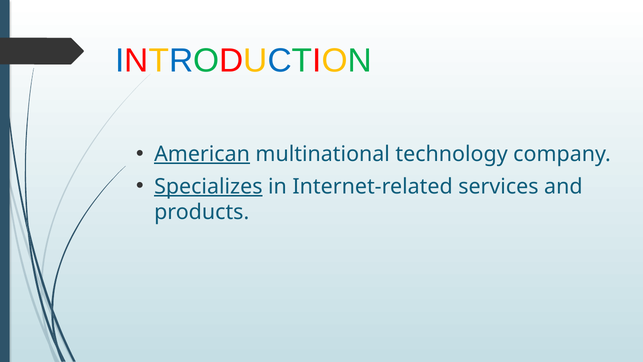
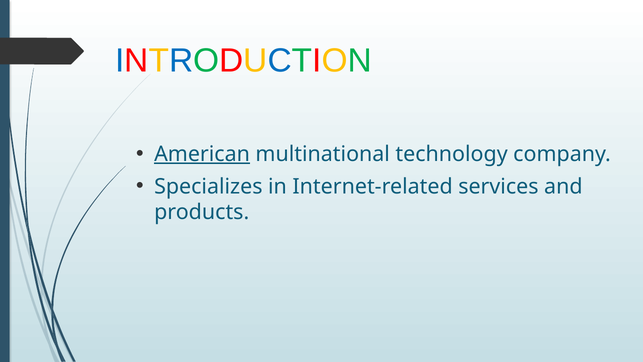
Specializes underline: present -> none (208, 186)
